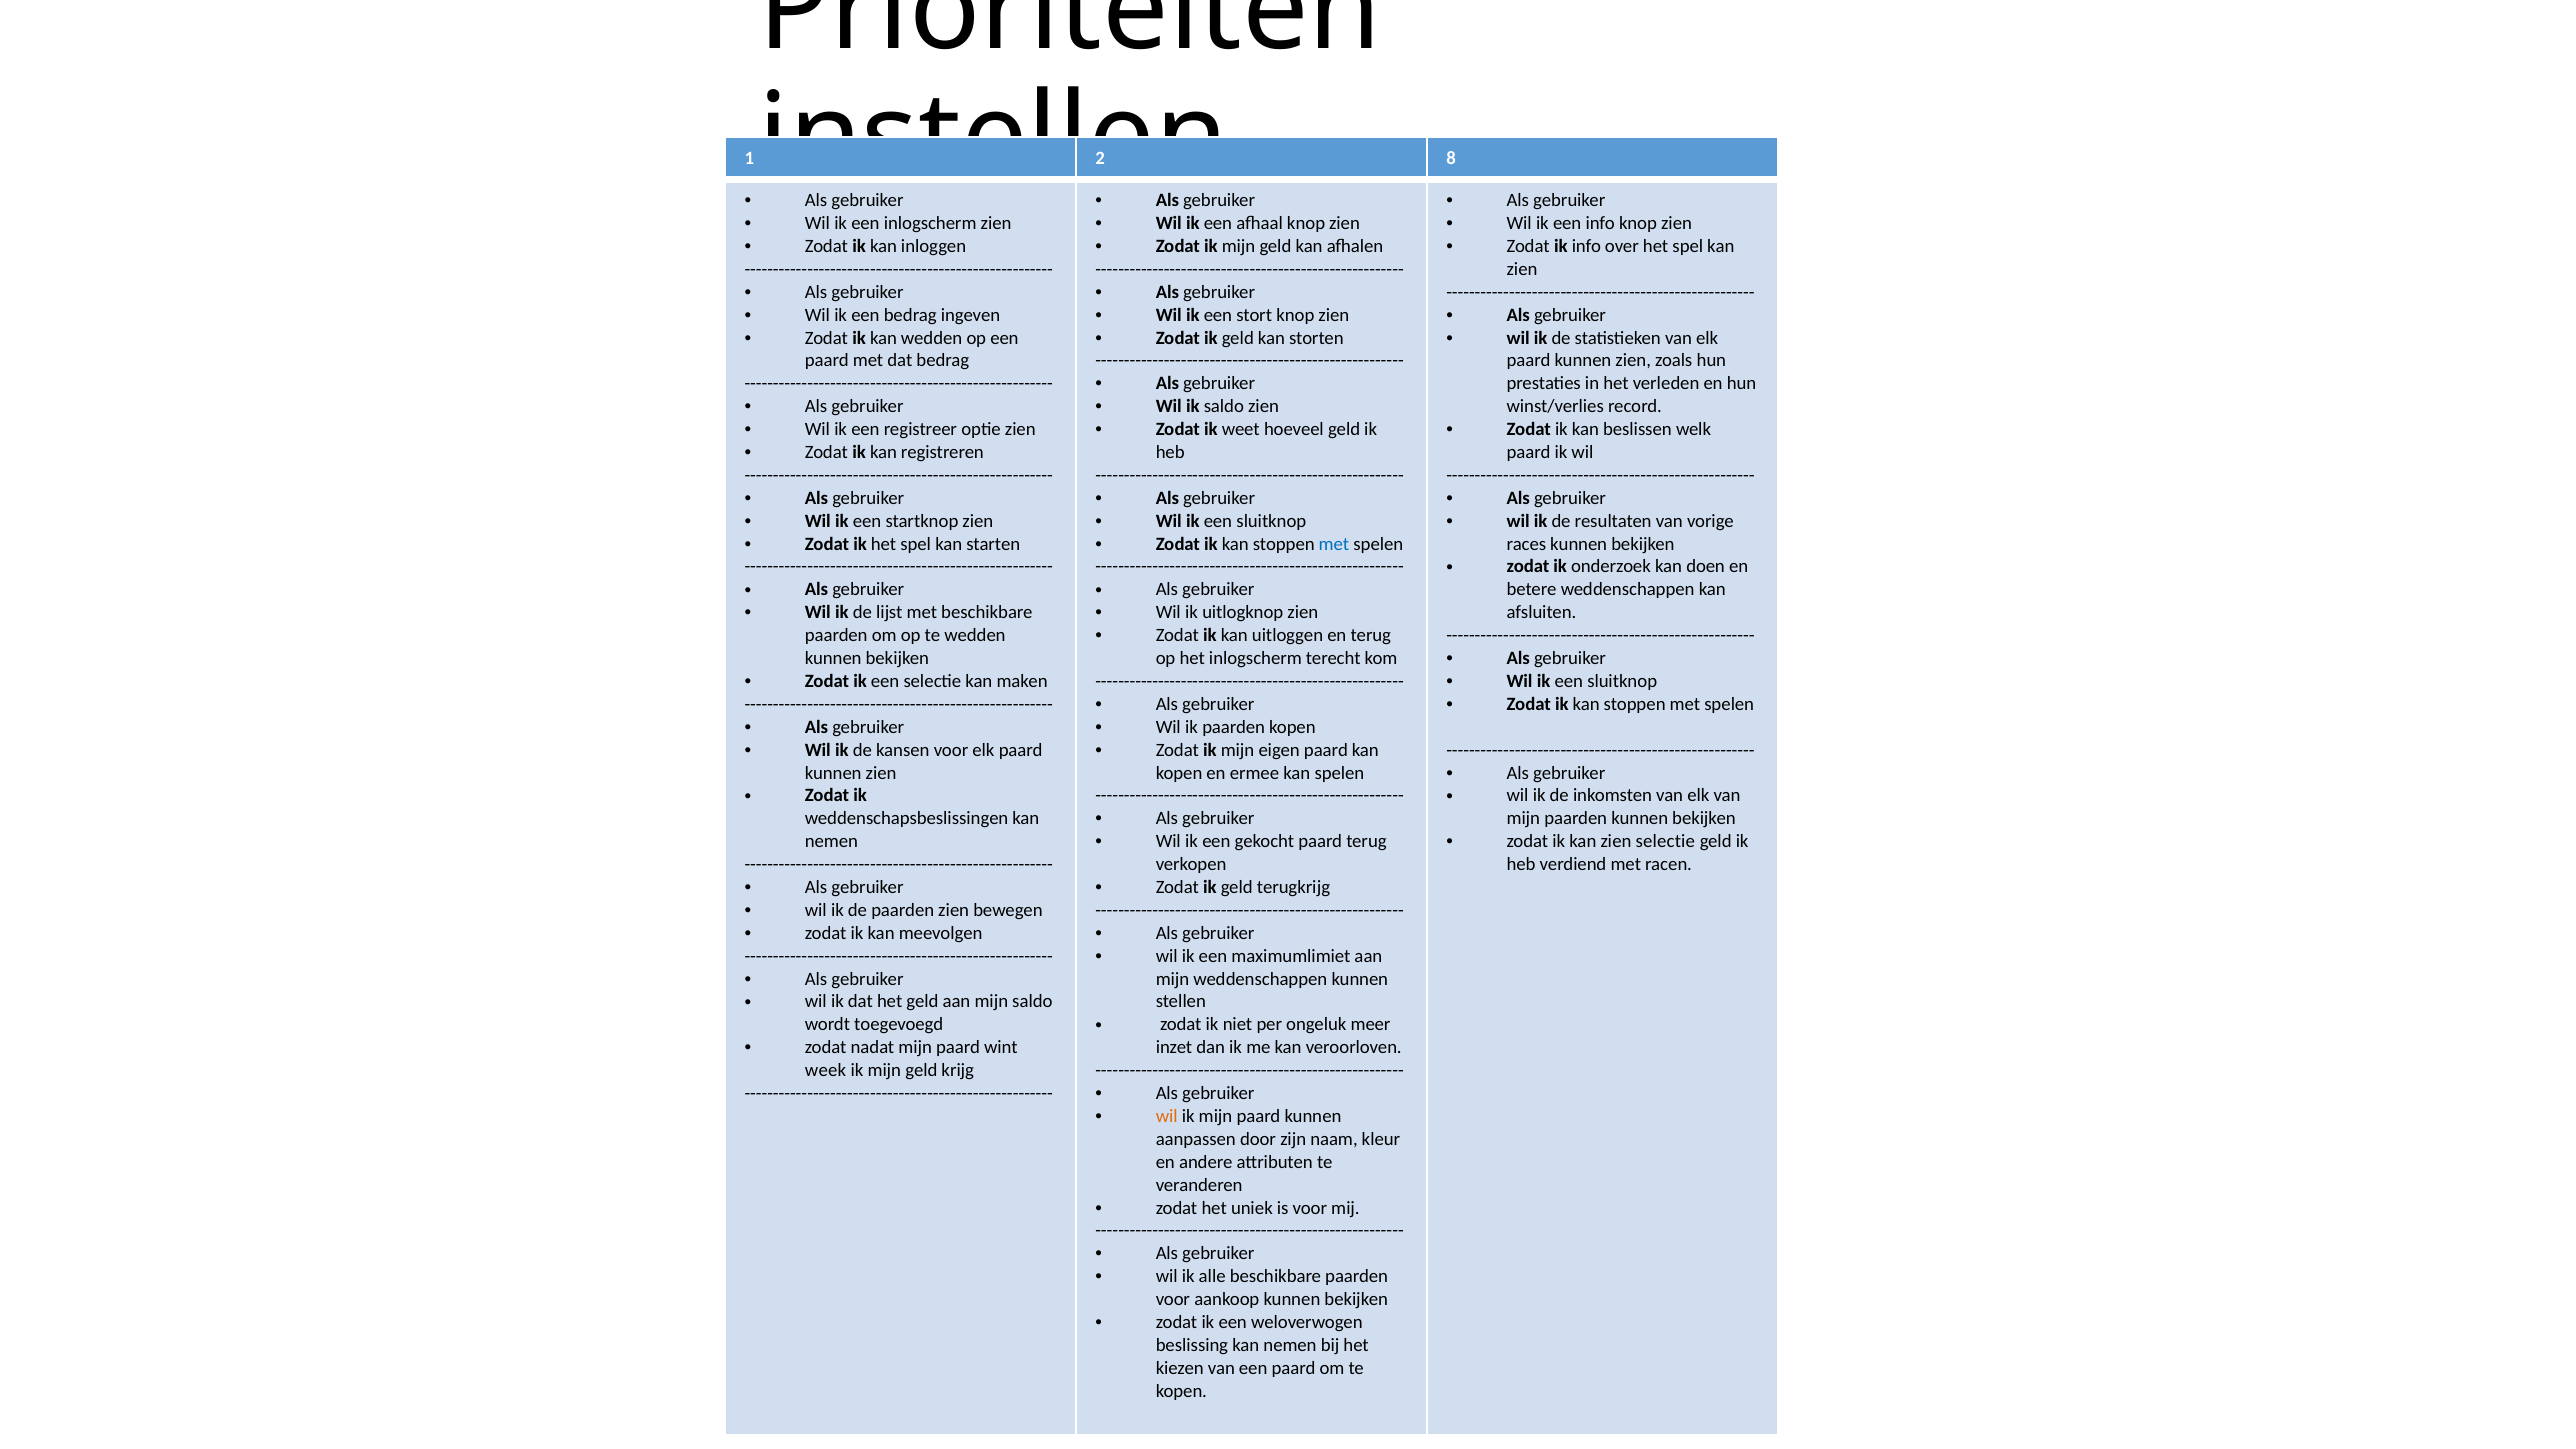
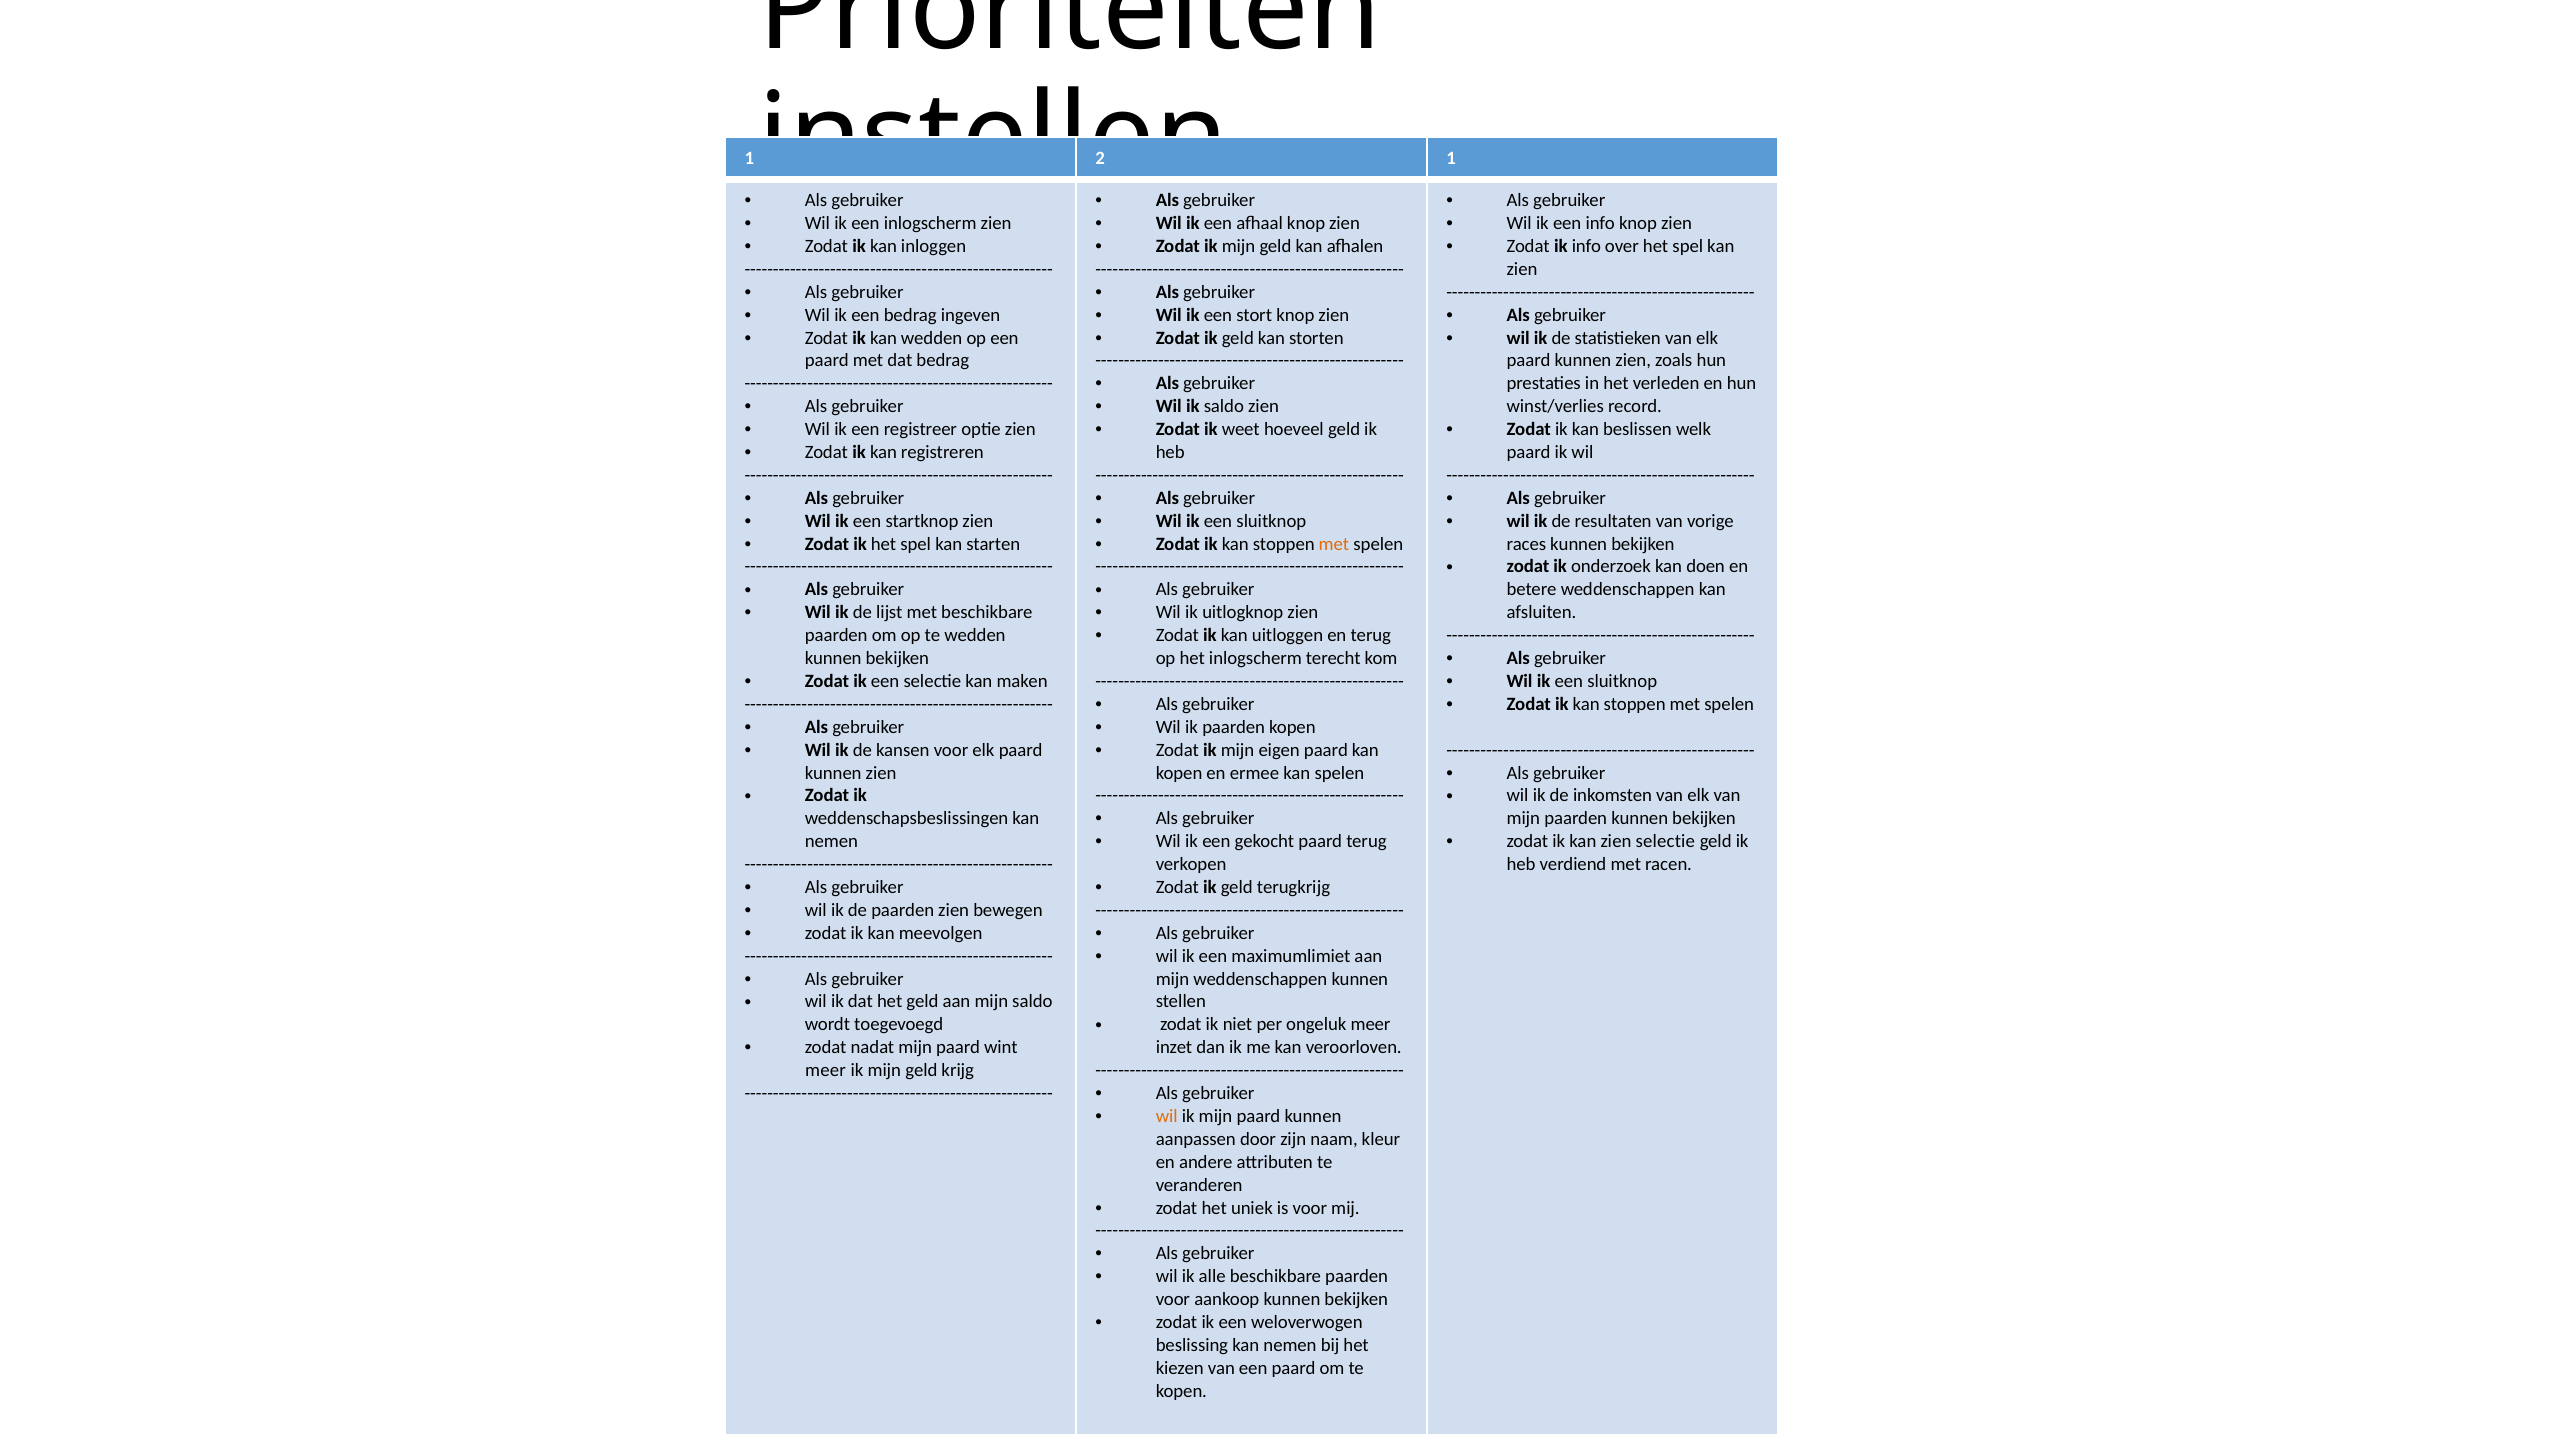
8: 8 -> 1 (1451, 158)
met colour: blue -> orange (1334, 544)
week: week -> meer (826, 1070)
